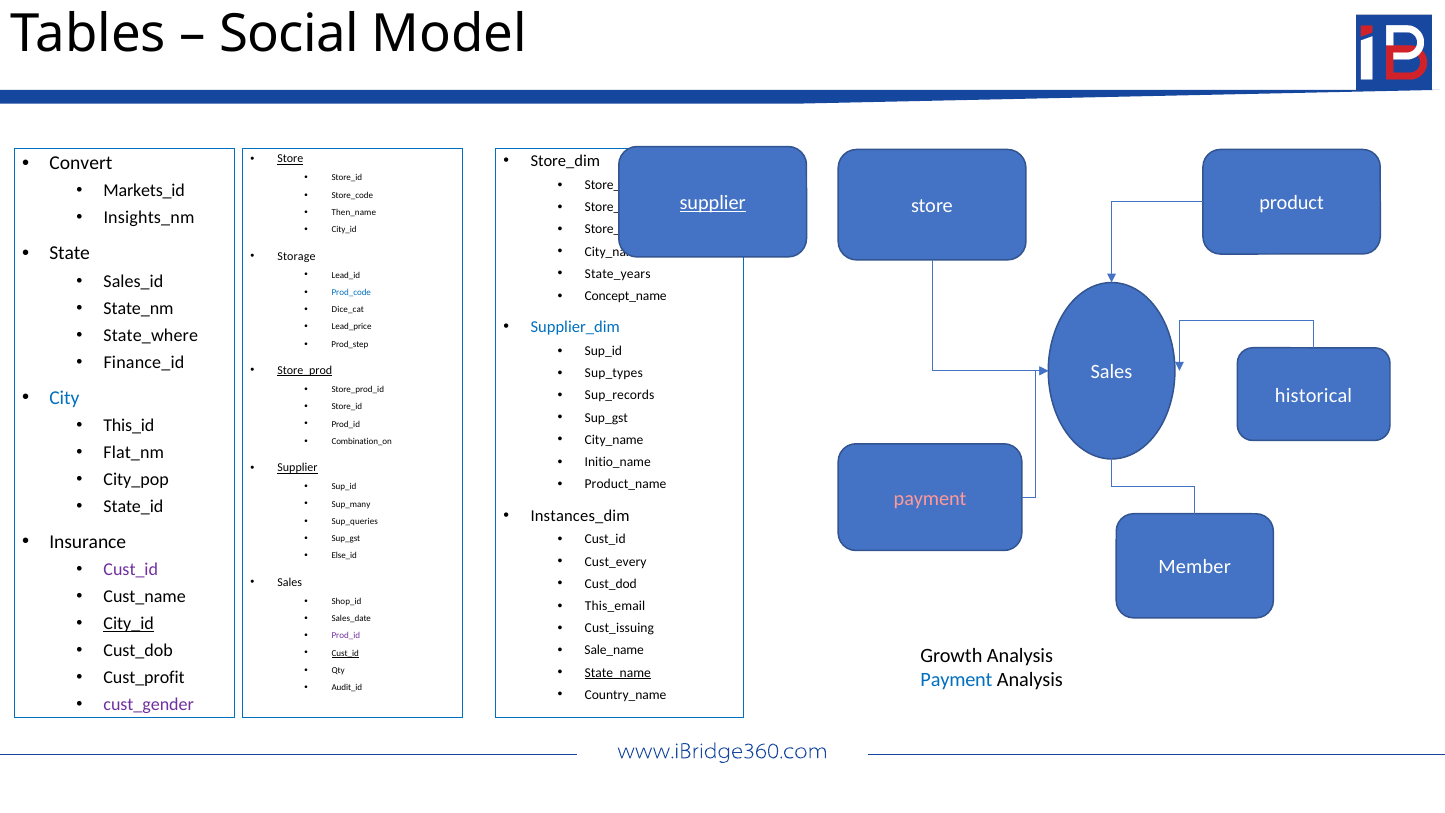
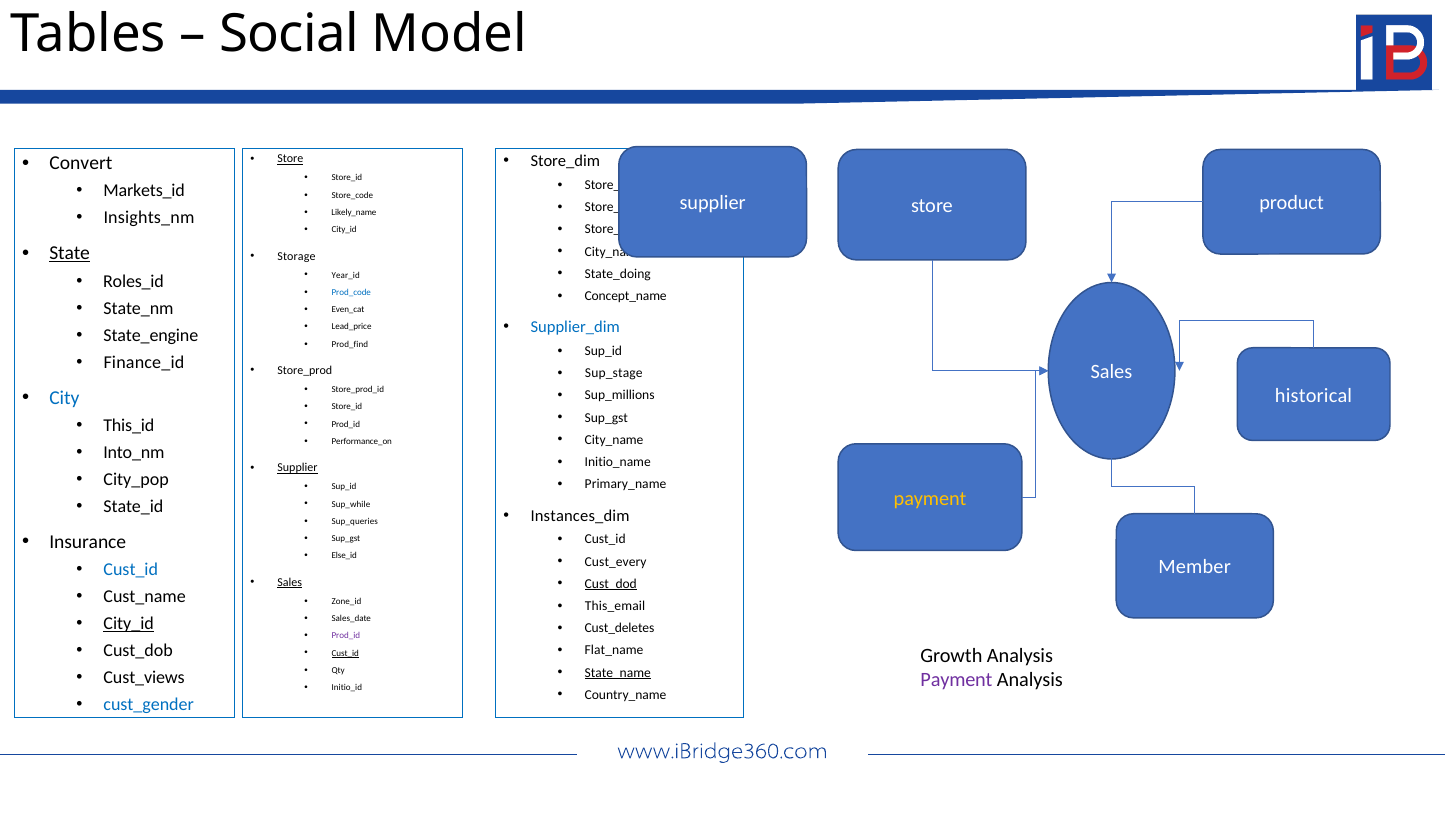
supplier underline: present -> none (713, 203)
Then_name: Then_name -> Likely_name (354, 212)
State underline: none -> present (70, 253)
State_years: State_years -> State_doing (618, 274)
Lead_id: Lead_id -> Year_id (346, 275)
Sales_id: Sales_id -> Roles_id (134, 281)
Dice_cat: Dice_cat -> Even_cat (348, 310)
State_where: State_where -> State_engine (151, 335)
Prod_step: Prod_step -> Prod_find (350, 344)
Store_prod underline: present -> none (305, 371)
Sup_types: Sup_types -> Sup_stage (614, 373)
Sup_records: Sup_records -> Sup_millions (620, 395)
Combination_on: Combination_on -> Performance_on (362, 441)
Flat_nm: Flat_nm -> Into_nm (134, 452)
Product_name: Product_name -> Primary_name (626, 484)
payment colour: pink -> yellow (930, 498)
Sup_many: Sup_many -> Sup_while (351, 504)
Cust_id colour: purple -> blue (131, 570)
Sales underline: none -> present (290, 582)
Cust_dod underline: none -> present (611, 584)
Shop_id: Shop_id -> Zone_id (346, 601)
Cust_issuing: Cust_issuing -> Cust_deletes (619, 628)
Sale_name: Sale_name -> Flat_name (614, 650)
Cust_profit: Cust_profit -> Cust_views (144, 678)
Payment colour: blue -> purple (956, 680)
Audit_id: Audit_id -> Initio_id (347, 687)
cust_gender colour: purple -> blue (149, 705)
